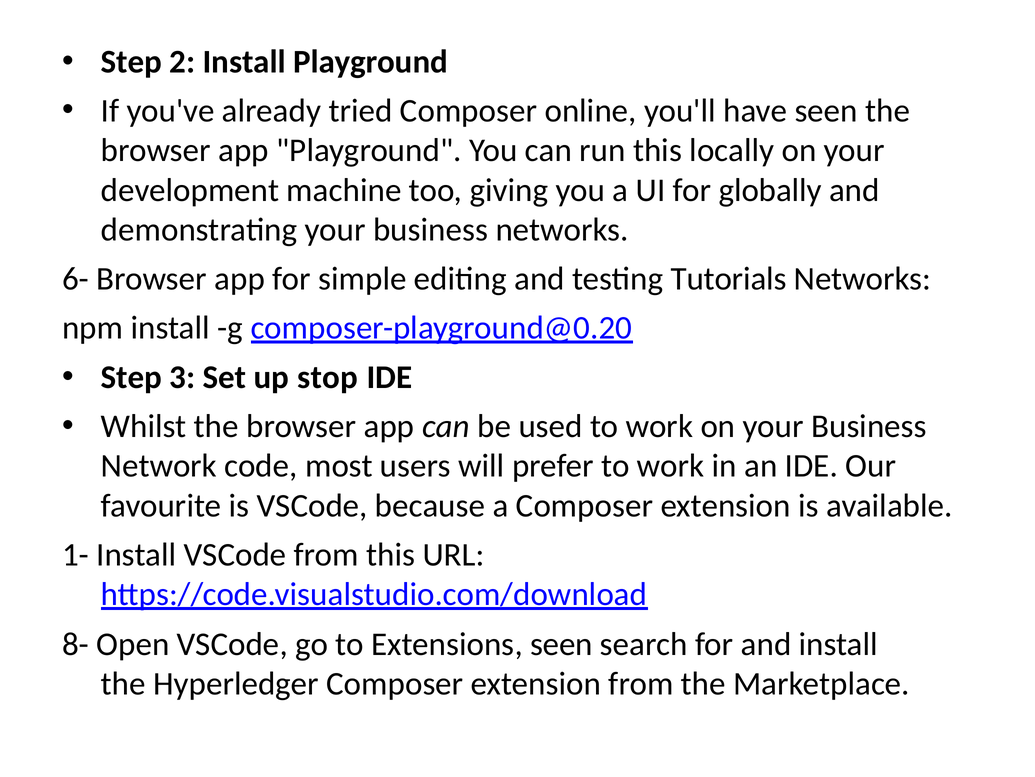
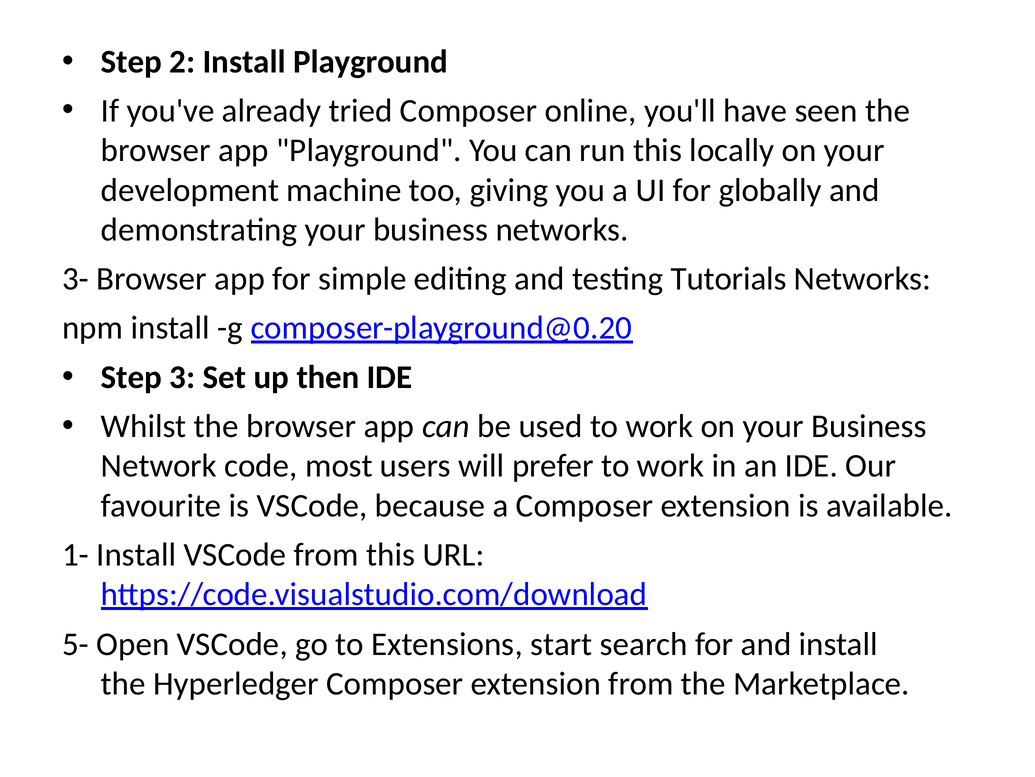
6-: 6- -> 3- (76, 278)
stop: stop -> then (328, 377)
8-: 8- -> 5- (76, 644)
Extensions seen: seen -> start (561, 644)
